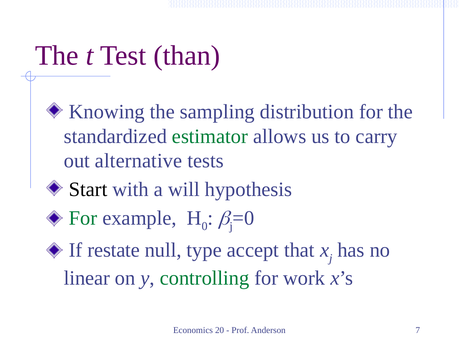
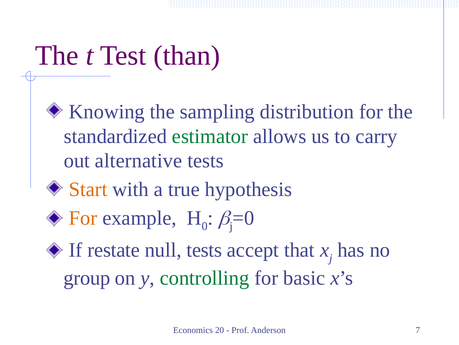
Start colour: black -> orange (88, 189)
will: will -> true (184, 189)
For colour: green -> orange (83, 218)
null type: type -> tests (204, 250)
linear: linear -> group (87, 278)
work: work -> basic (304, 278)
